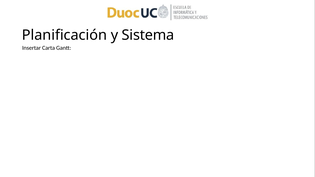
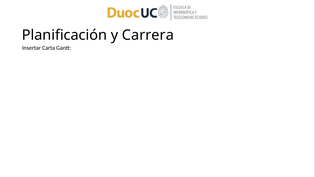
Sistema: Sistema -> Carrera (148, 35)
